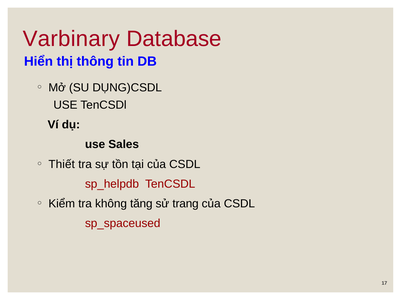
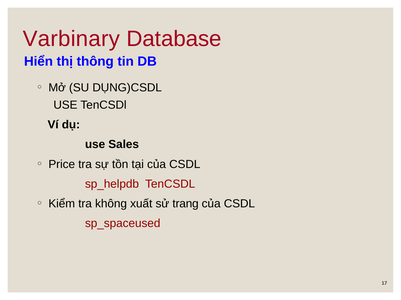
Thiết: Thiết -> Price (62, 165)
tăng: tăng -> xuất (141, 204)
